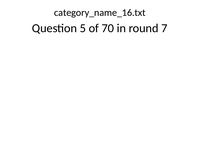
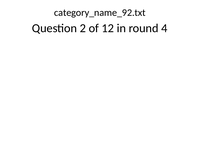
category_name_16.txt: category_name_16.txt -> category_name_92.txt (100, 13)
5: 5 -> 2 (83, 28)
70: 70 -> 12 (108, 28)
7: 7 -> 4 (164, 28)
